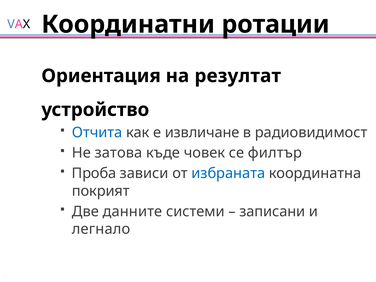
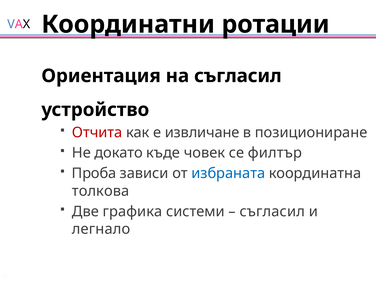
на резултат: резултат -> съгласил (238, 76)
Отчита colour: blue -> red (97, 132)
радиовидимост: радиовидимост -> позициониране (311, 132)
затова: затова -> докато (119, 153)
покрият: покрият -> толкова (101, 191)
данните: данните -> графика (132, 211)
записани: записани -> съгласил (272, 211)
